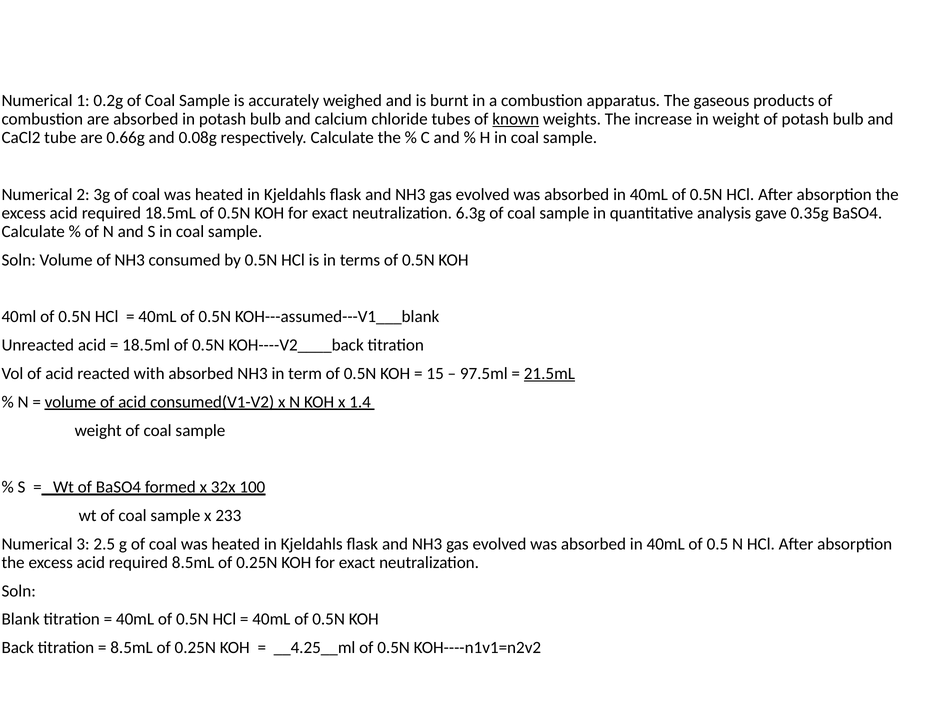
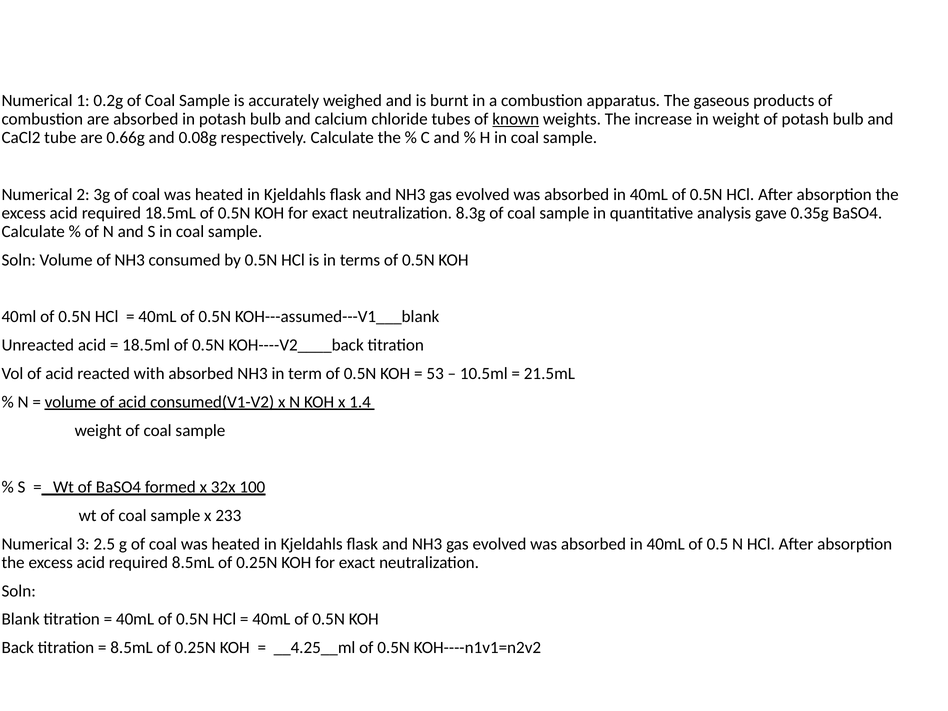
6.3g: 6.3g -> 8.3g (471, 213)
15: 15 -> 53 (435, 374)
97.5ml: 97.5ml -> 10.5ml (484, 374)
21.5mL underline: present -> none (549, 374)
